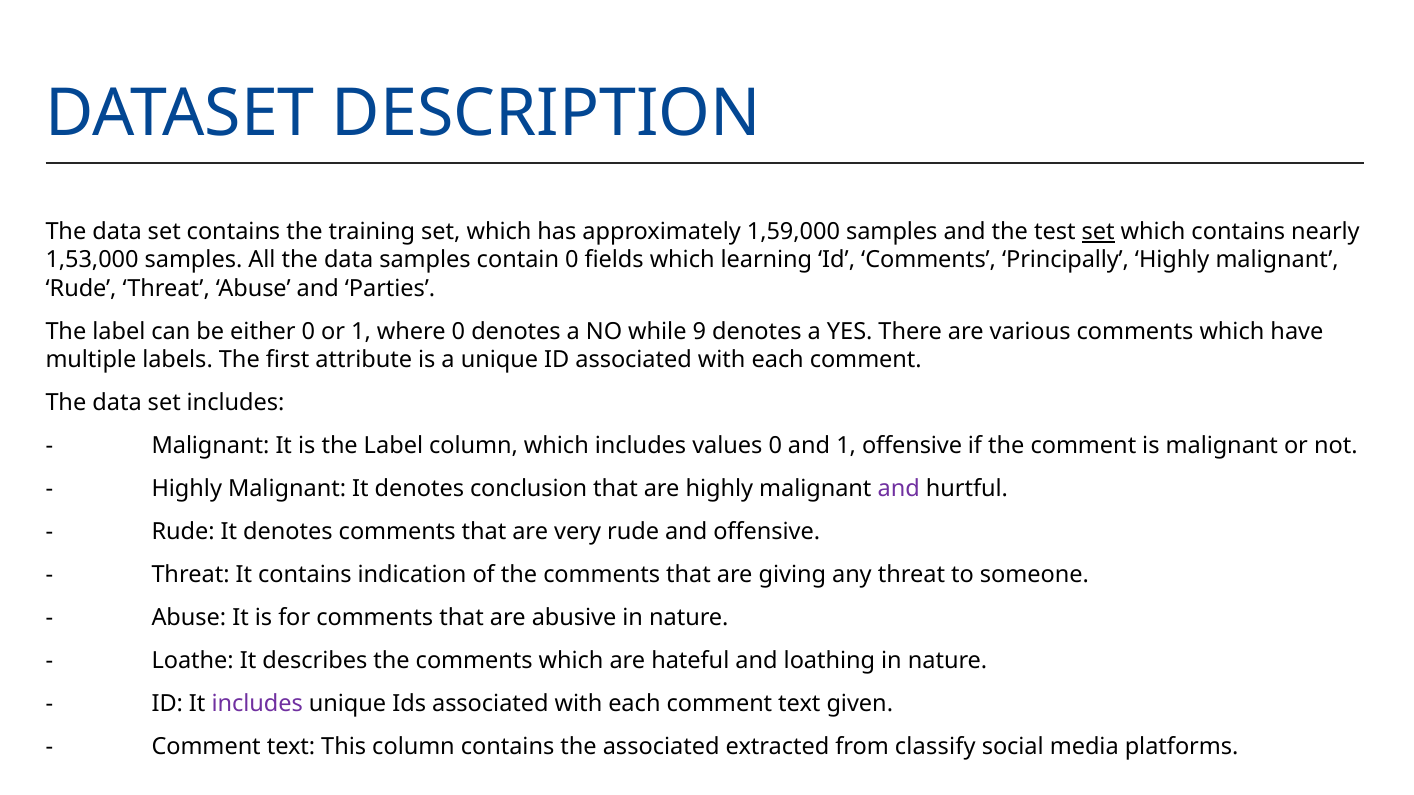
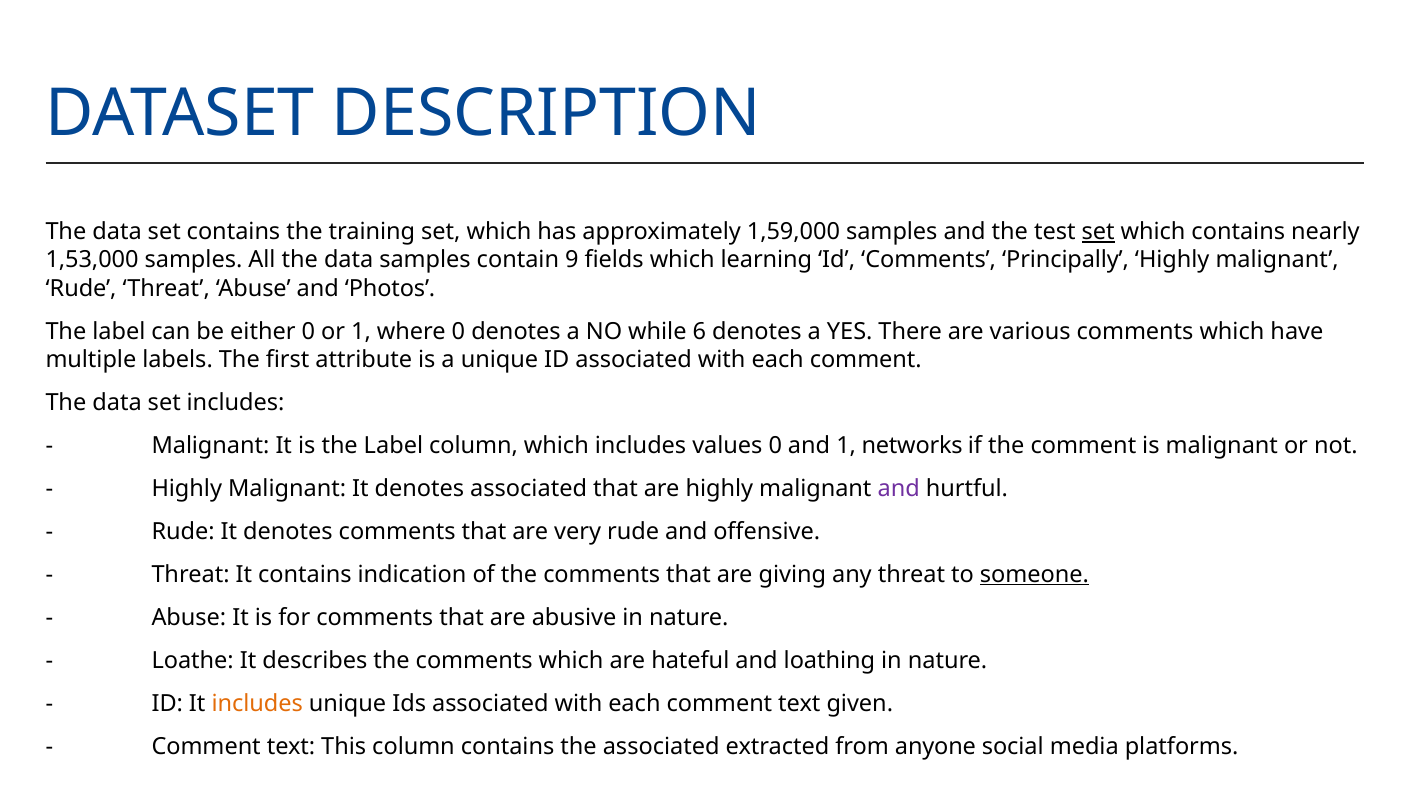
contain 0: 0 -> 9 (572, 260)
Parties: Parties -> Photos (390, 288)
9: 9 -> 6 (699, 331)
1 offensive: offensive -> networks (912, 446)
denotes conclusion: conclusion -> associated (529, 489)
someone underline: none -> present (1034, 575)
includes colour: purple -> orange (257, 704)
classify: classify -> anyone (935, 747)
